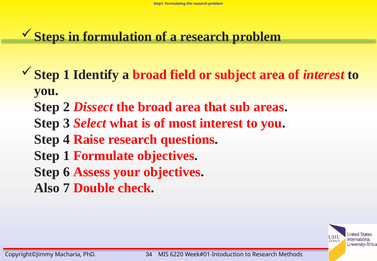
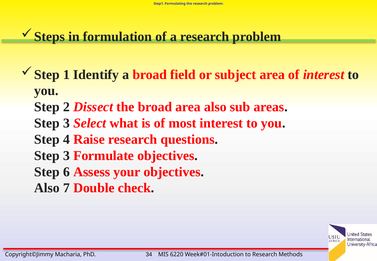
area that: that -> also (215, 107)
1: 1 -> 3 (66, 156)
